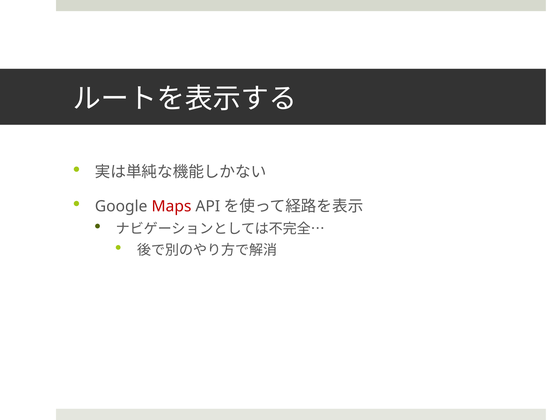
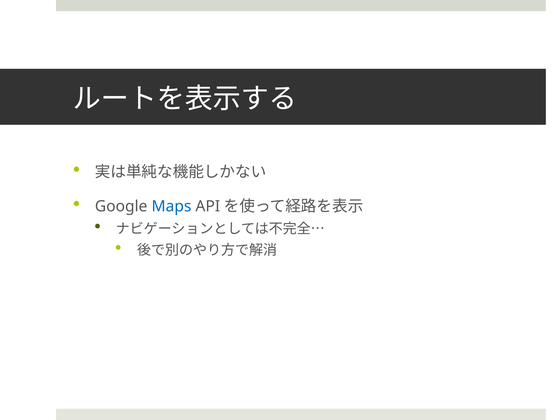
Maps colour: red -> blue (171, 206)
